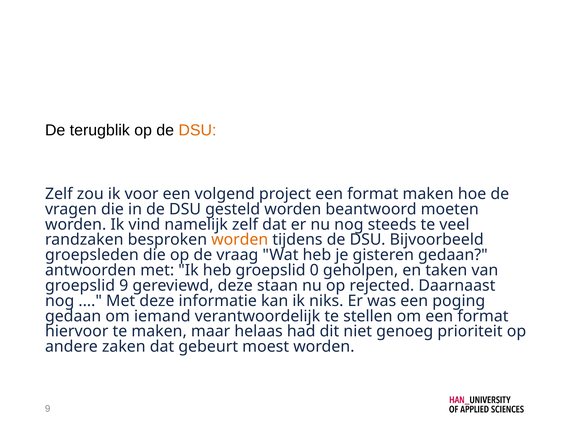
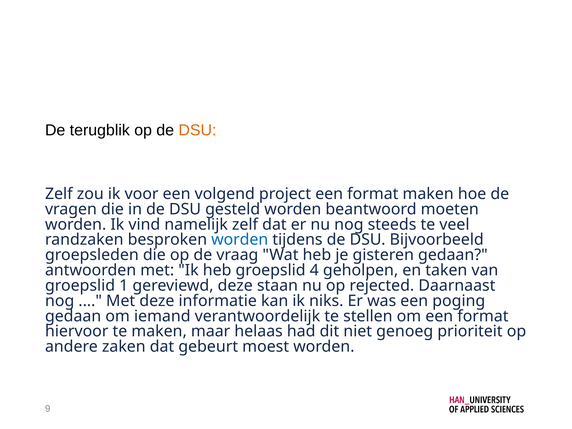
worden colour: orange -> blue (240, 240)
0: 0 -> 4 (314, 270)
groepslid 9: 9 -> 1 (124, 286)
